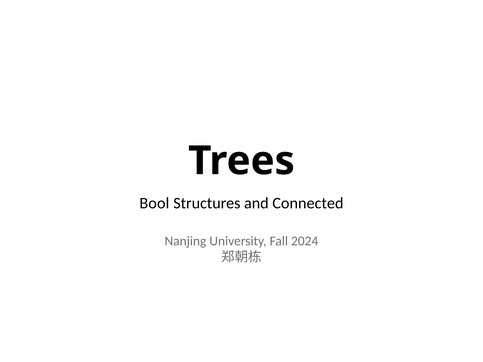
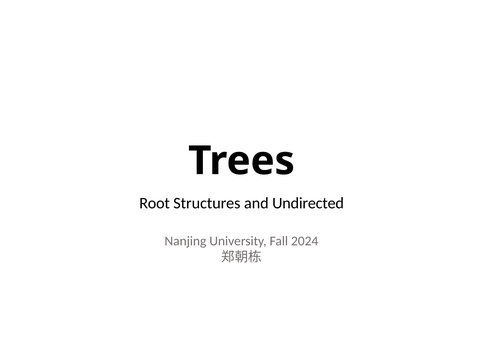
Bool: Bool -> Root (155, 203)
Connected: Connected -> Undirected (308, 203)
